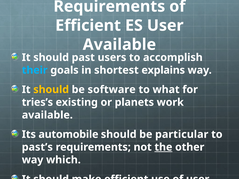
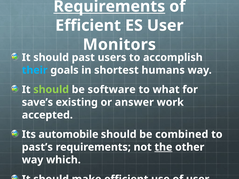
Requirements underline: none -> present (109, 6)
Available: Available -> Monitors (119, 45)
explains: explains -> humans (163, 70)
should colour: yellow -> light green (51, 90)
tries’s: tries’s -> save’s (37, 102)
planets: planets -> answer (134, 102)
available: available -> accepted (47, 115)
particular: particular -> combined (182, 135)
